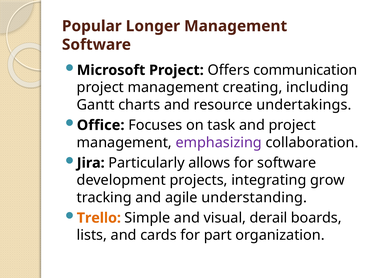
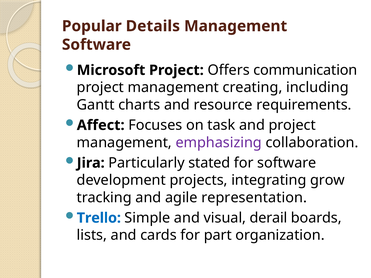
Longer: Longer -> Details (153, 26)
undertakings: undertakings -> requirements (304, 105)
Office: Office -> Affect (101, 125)
allows: allows -> stated (209, 163)
understanding: understanding -> representation (254, 198)
Trello colour: orange -> blue (99, 218)
